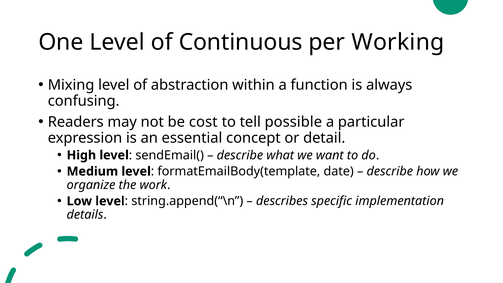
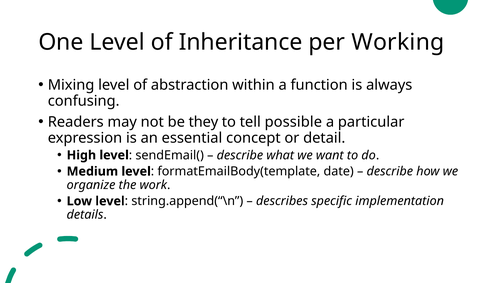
Continuous: Continuous -> Inheritance (241, 42)
cost: cost -> they (203, 122)
